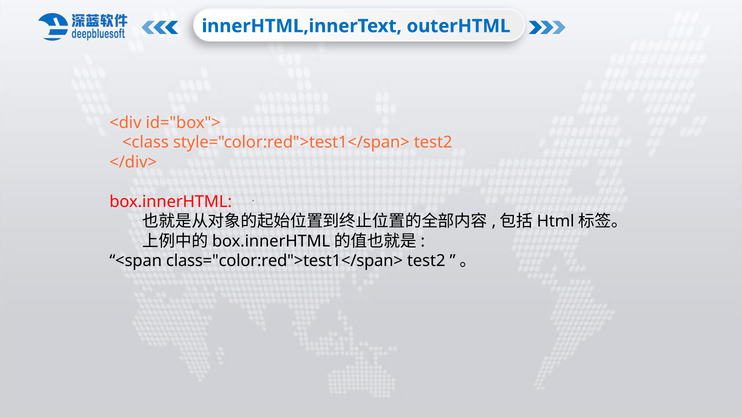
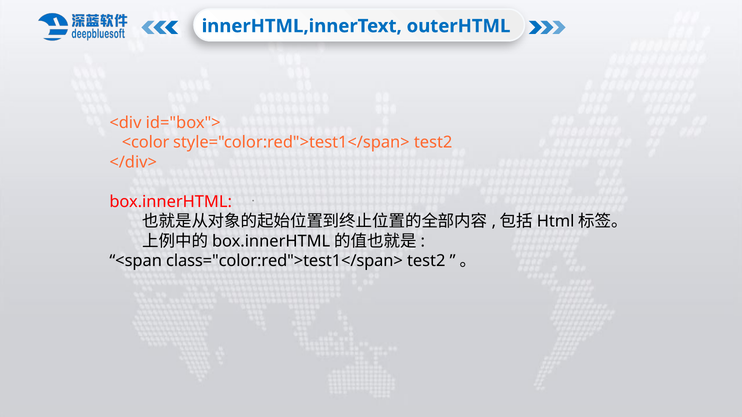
<class: <class -> <color (146, 143)
